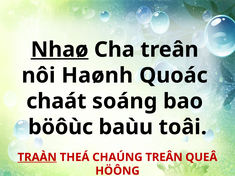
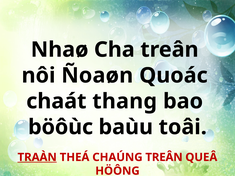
Nhaø underline: present -> none (60, 50)
Haønh: Haønh -> Ñoaøn (97, 76)
soáng: soáng -> thang (125, 101)
